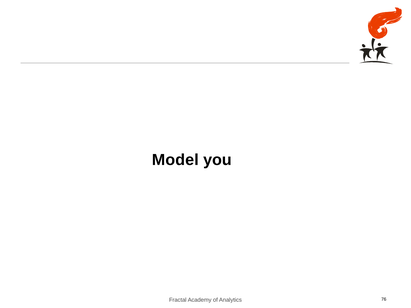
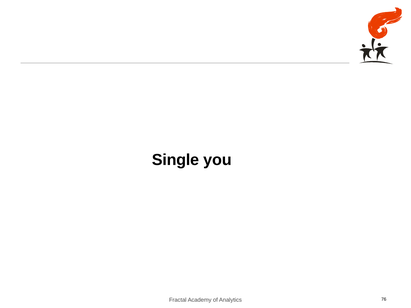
Model: Model -> Single (175, 160)
